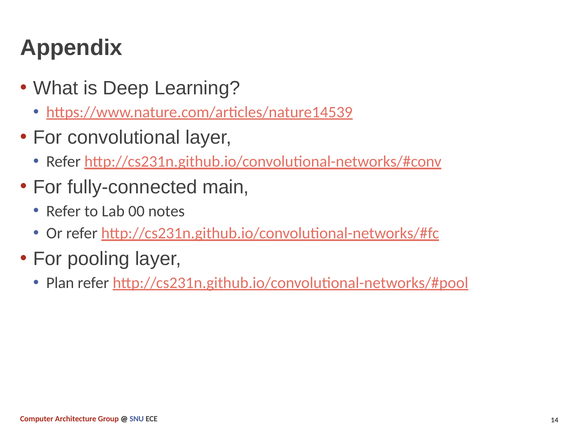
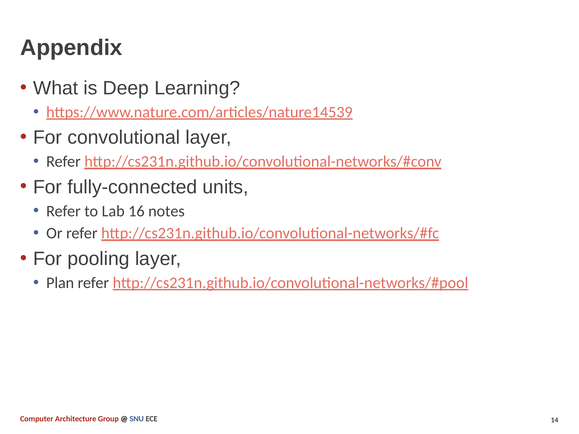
main: main -> units (226, 187)
00: 00 -> 16 (136, 211)
